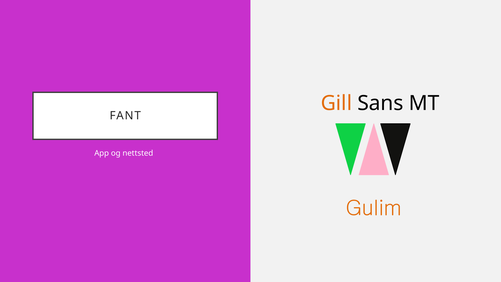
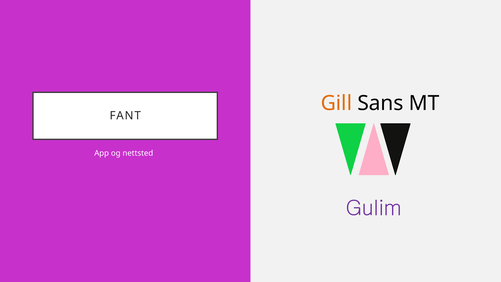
Gulim colour: orange -> purple (374, 208)
